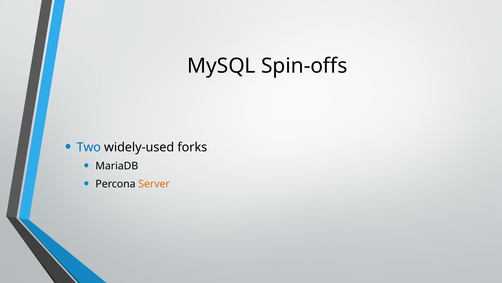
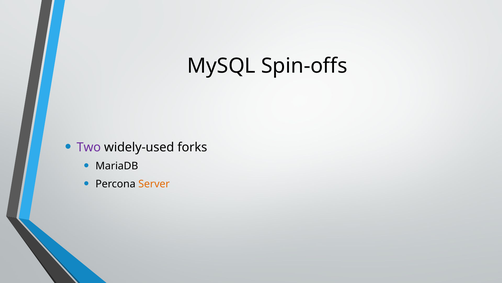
Two colour: blue -> purple (89, 147)
